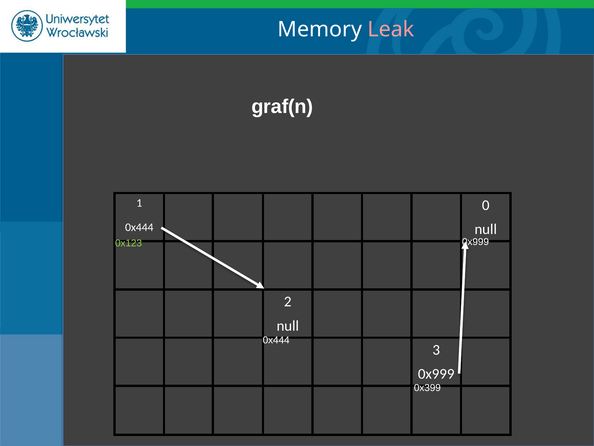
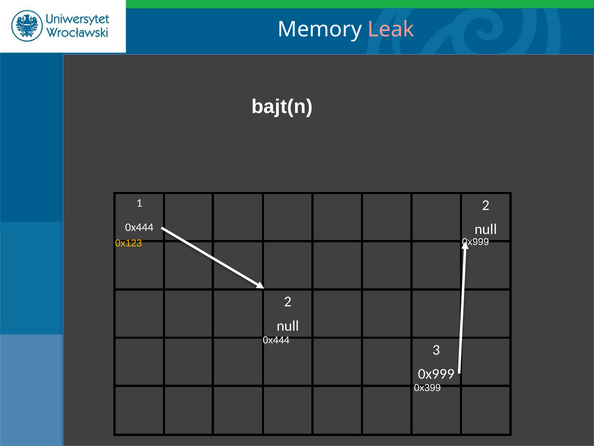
graf(n: graf(n -> bajt(n (282, 107)
1 0: 0 -> 2 (486, 205)
0x123 colour: light green -> yellow (129, 243)
